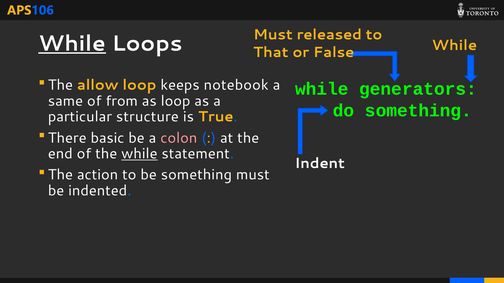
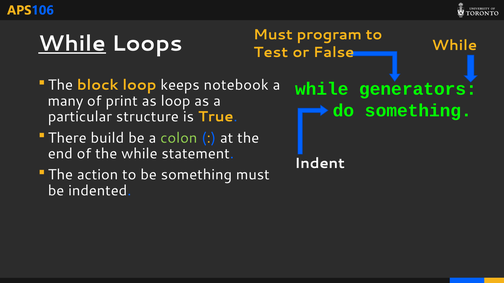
released: released -> program (329, 35)
That: That -> Test (271, 52)
allow: allow -> block (98, 85)
same: same -> many (66, 101)
from: from -> print (122, 101)
basic: basic -> build (107, 138)
colon colour: pink -> light green (179, 138)
while underline: present -> none (139, 154)
